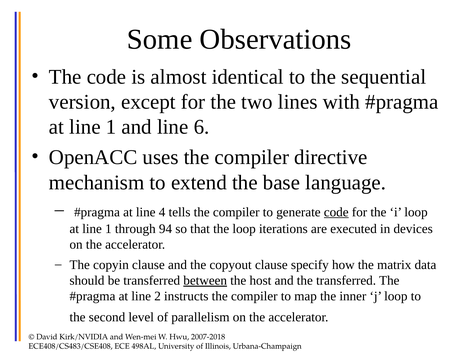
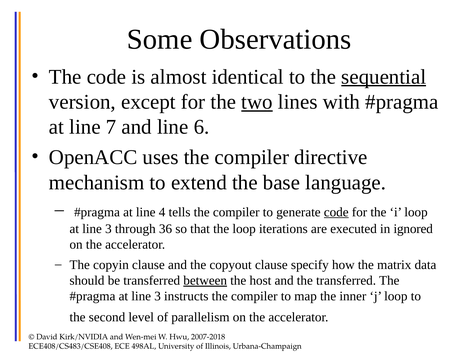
sequential underline: none -> present (384, 77)
two underline: none -> present (257, 102)
1: 1 -> 7 (111, 127)
1: 1 -> 3 (108, 229)
94: 94 -> 36 (166, 229)
devices: devices -> ignored (413, 229)
2: 2 -> 3 (158, 296)
